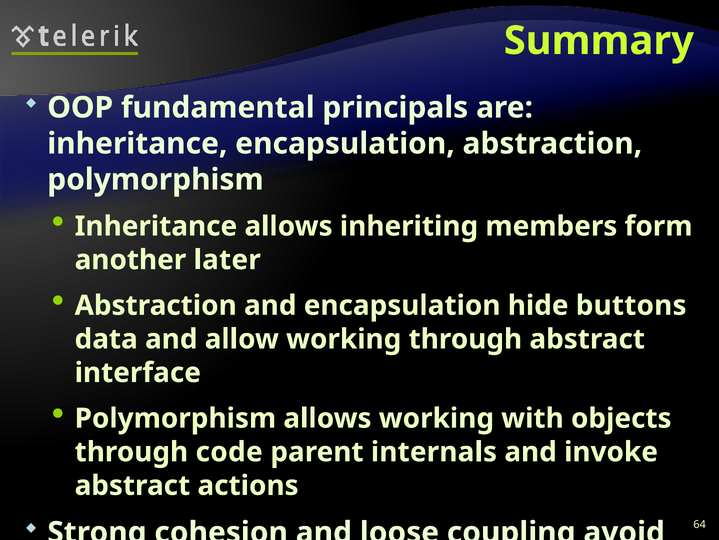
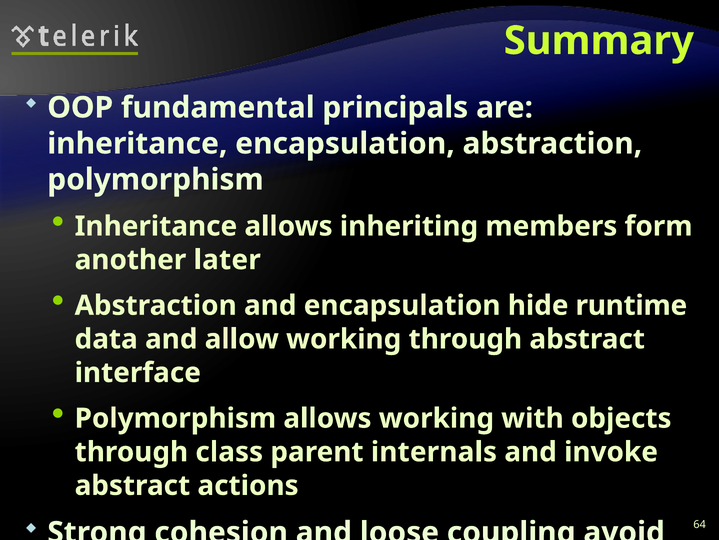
buttons: buttons -> runtime (631, 305)
through code: code -> class (229, 451)
